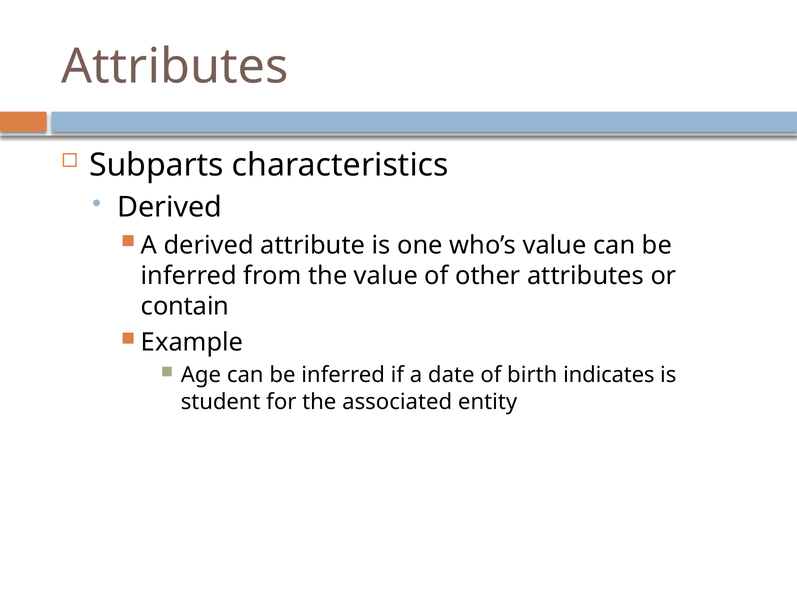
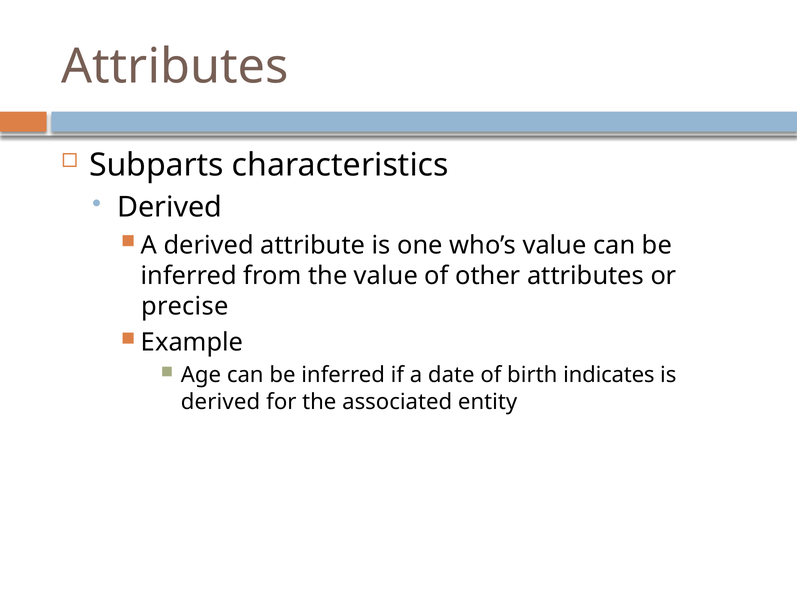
contain: contain -> precise (185, 306)
student: student -> derived (221, 402)
